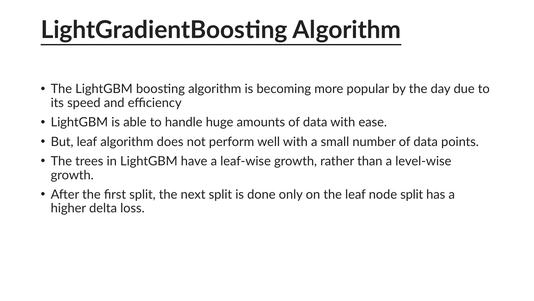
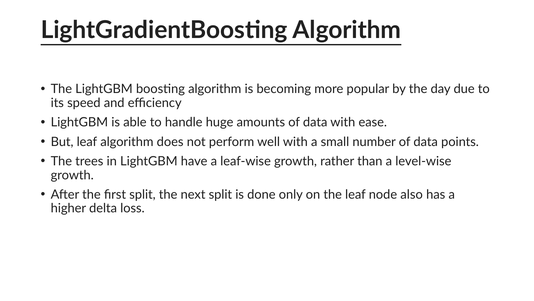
node split: split -> also (412, 194)
